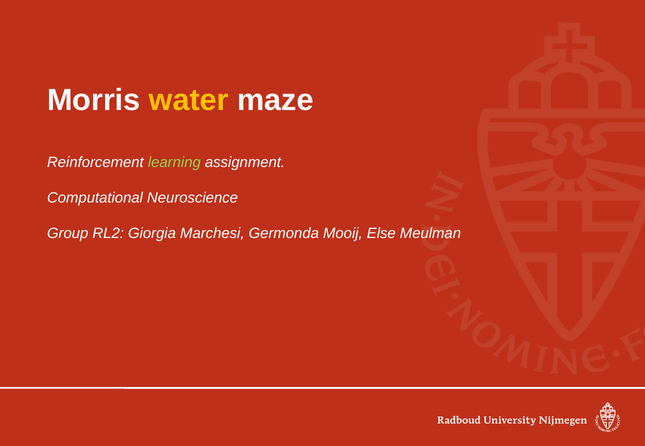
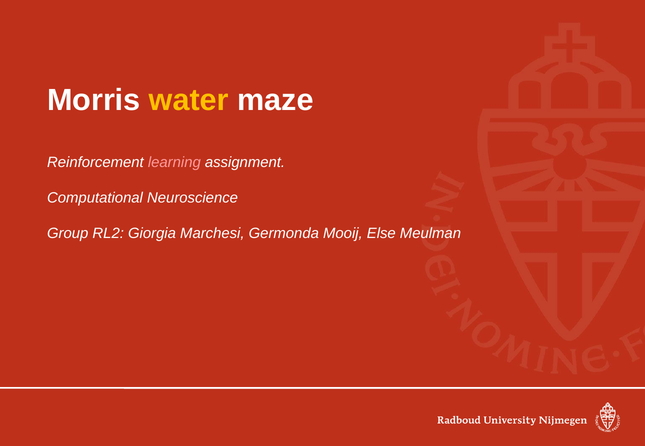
learning colour: light green -> pink (174, 162)
